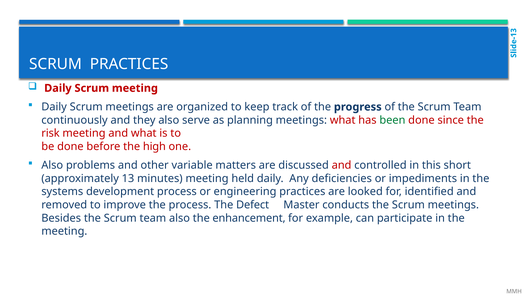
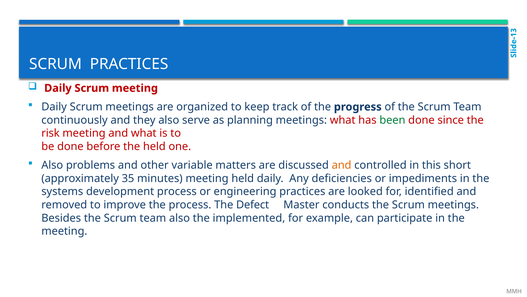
the high: high -> held (154, 146)
and colour: red -> orange (342, 165)
13: 13 -> 35 (128, 178)
enhancement: enhancement -> implemented (249, 218)
